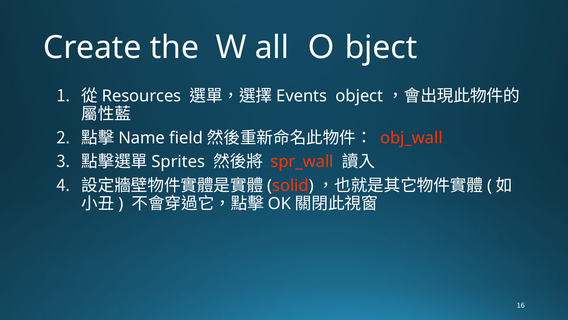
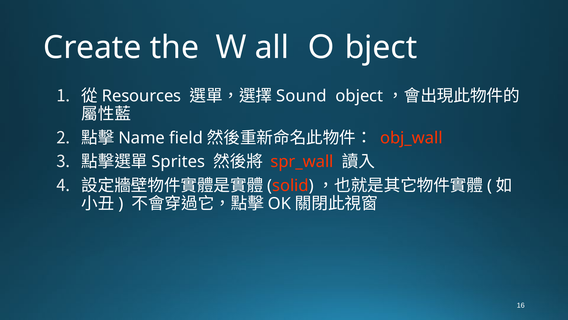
Events: Events -> Sound (302, 96)
